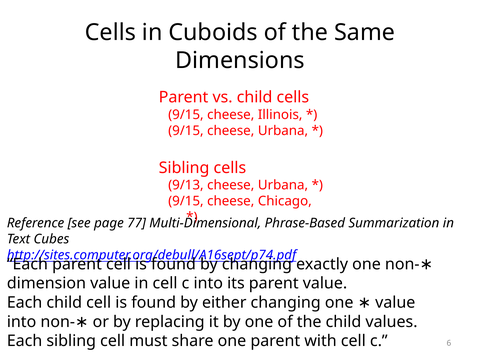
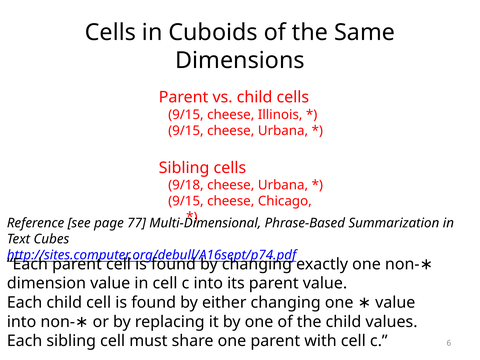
9/13: 9/13 -> 9/18 (186, 185)
